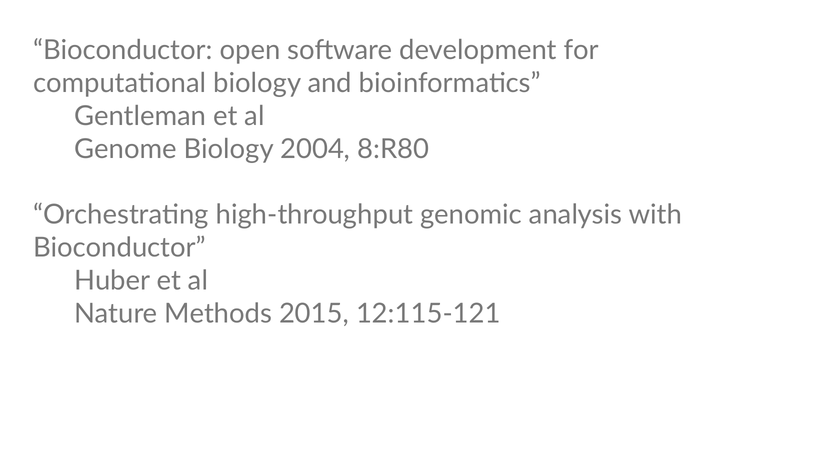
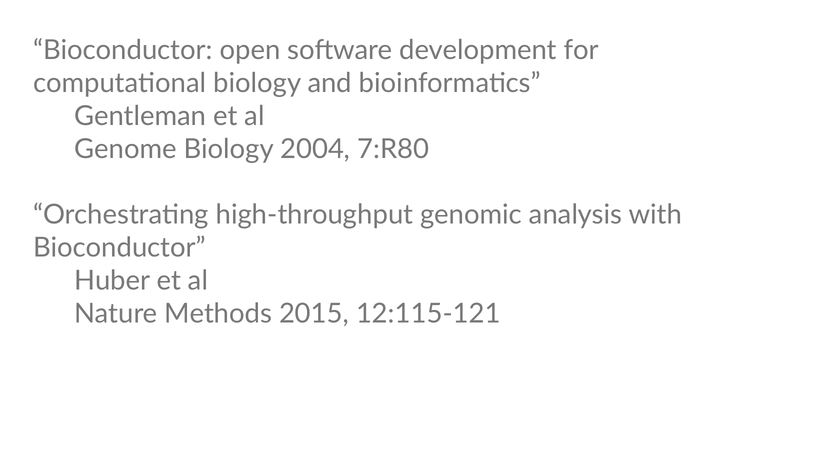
8:R80: 8:R80 -> 7:R80 (393, 149)
